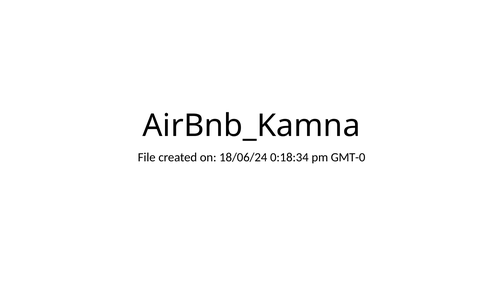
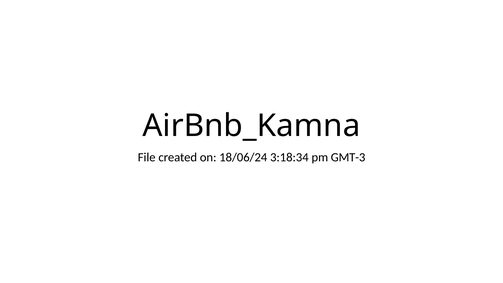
0:18:34: 0:18:34 -> 3:18:34 (289, 157)
GMT-0: GMT-0 -> GMT-3 (348, 157)
